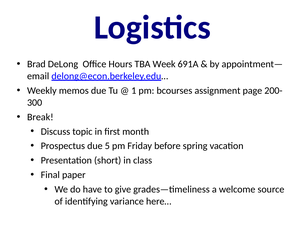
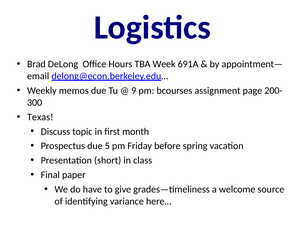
1: 1 -> 9 (134, 91)
Break: Break -> Texas (40, 117)
